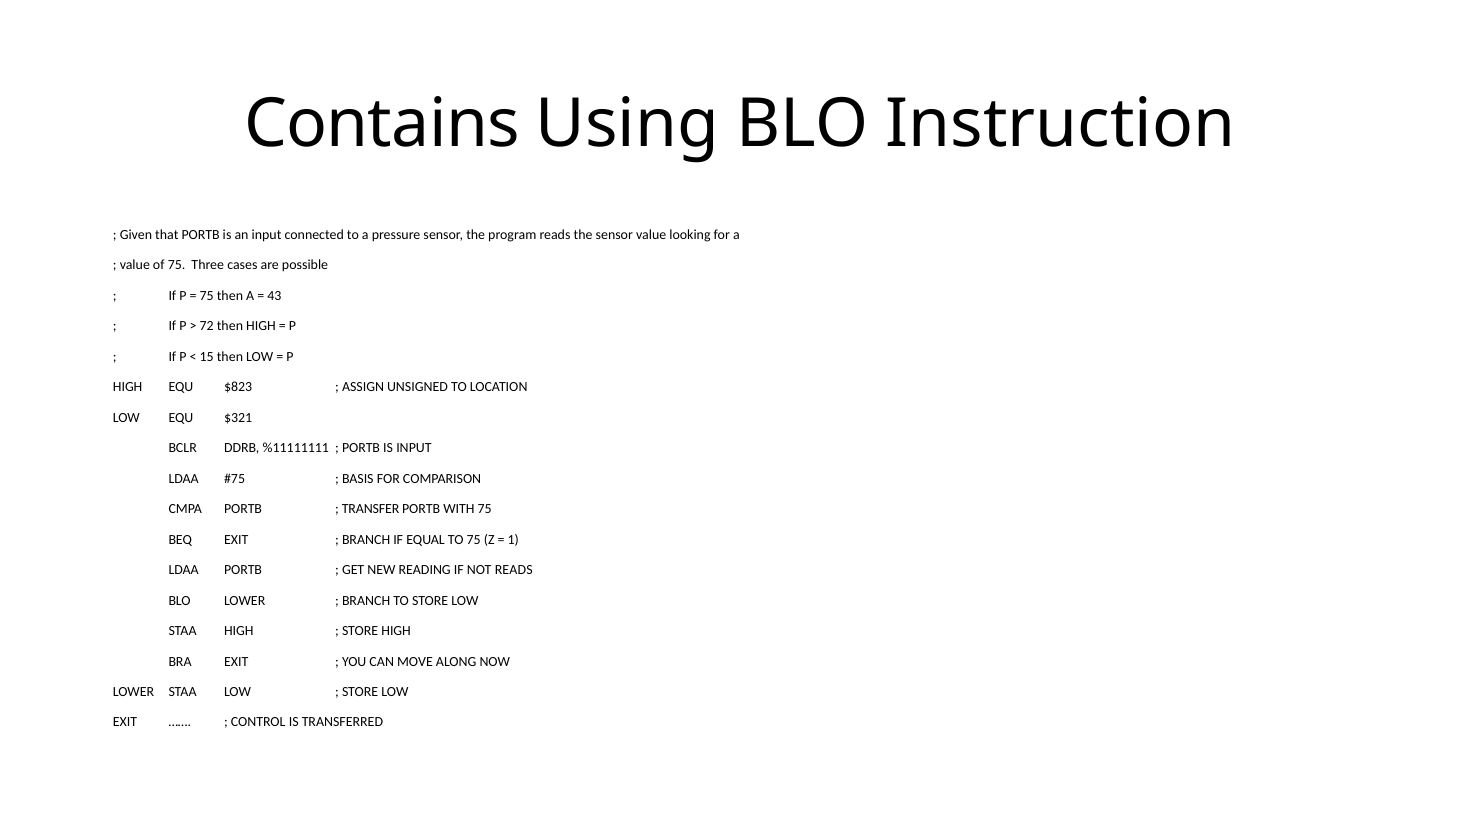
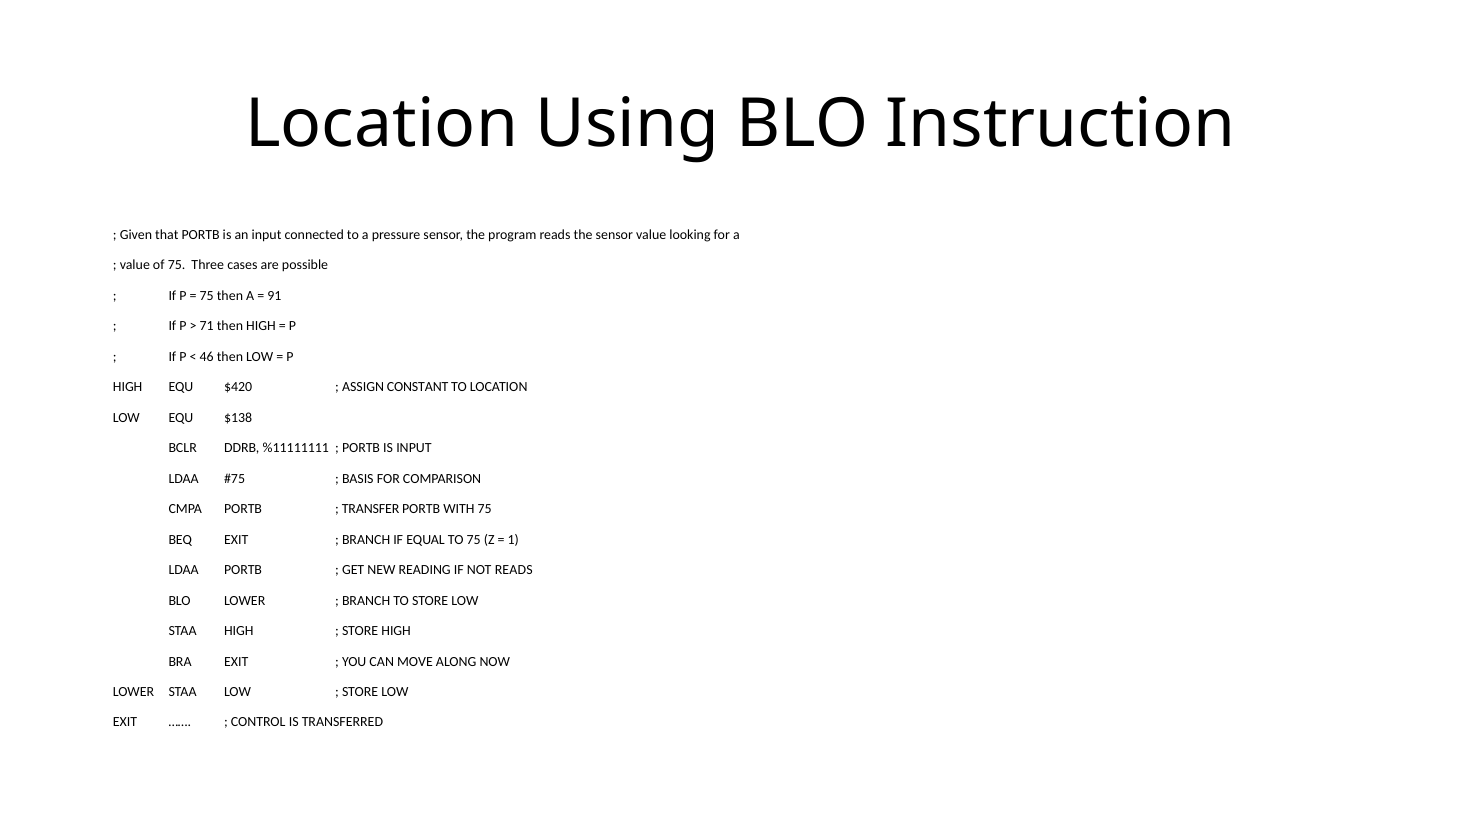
Contains: Contains -> Location (382, 124)
43: 43 -> 91 (274, 296)
72: 72 -> 71 (207, 326)
15: 15 -> 46 (207, 357)
$823: $823 -> $420 (238, 387)
UNSIGNED: UNSIGNED -> CONSTANT (418, 387)
$321: $321 -> $138 (238, 418)
